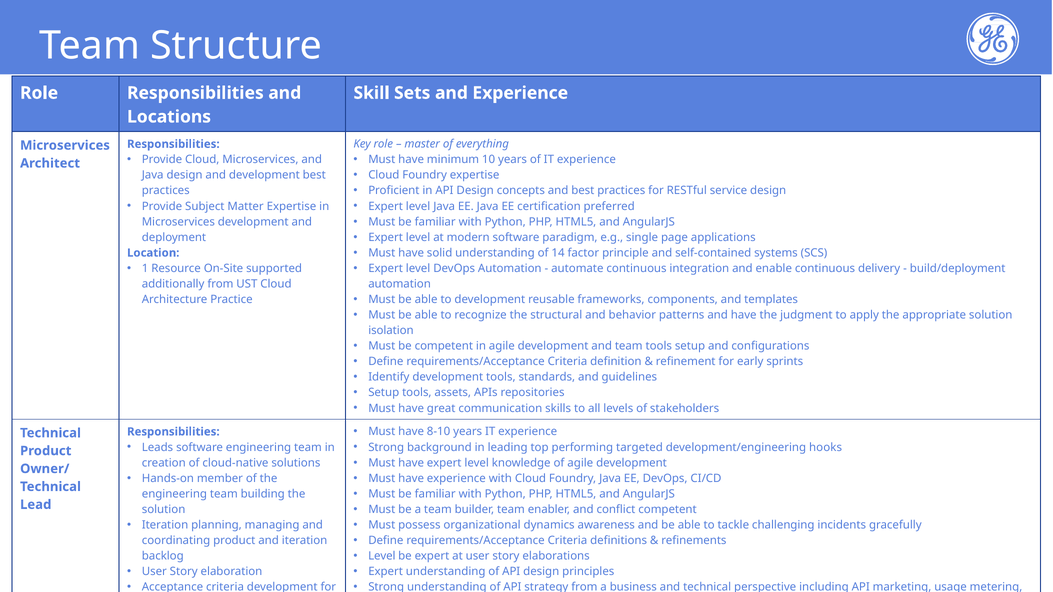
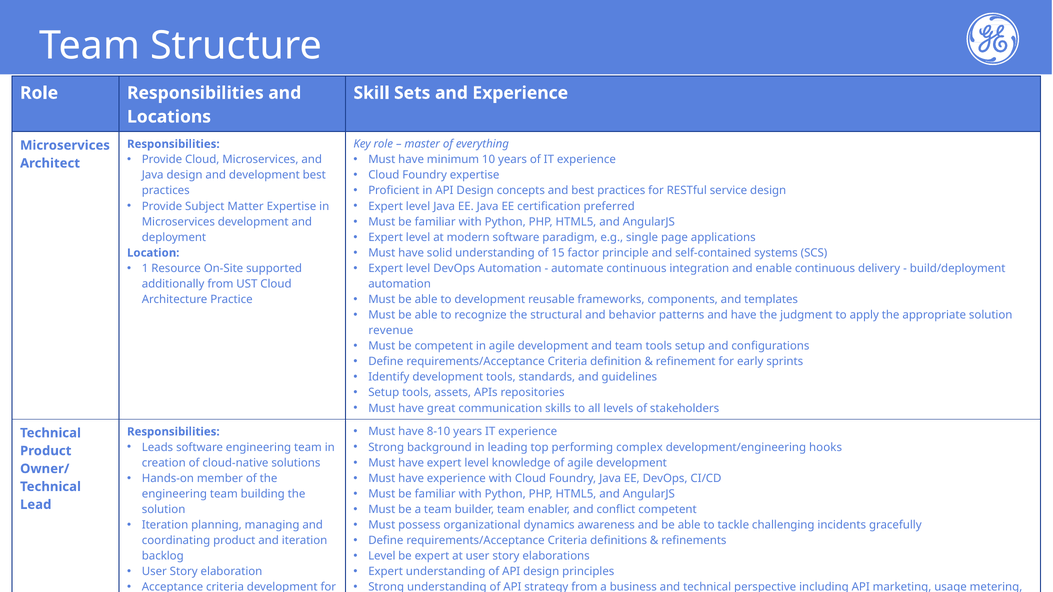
14: 14 -> 15 (558, 253)
isolation: isolation -> revenue (391, 331)
performing targeted: targeted -> complex (639, 447)
